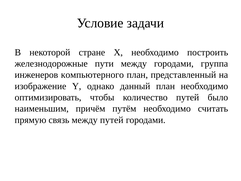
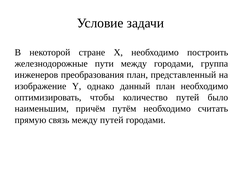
компьютерного: компьютерного -> преобразования (92, 75)
